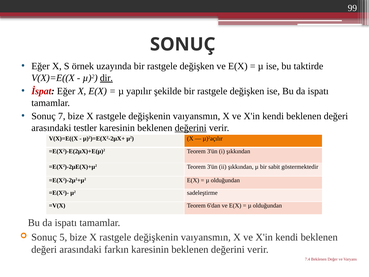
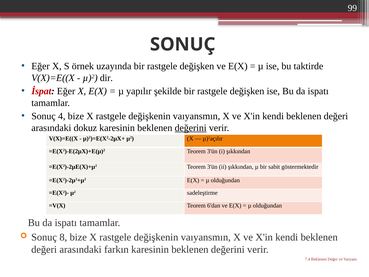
dir underline: present -> none (106, 78)
7: 7 -> 4 (62, 116)
testler: testler -> dokuz (85, 128)
5: 5 -> 8 (63, 237)
